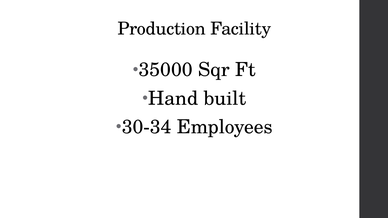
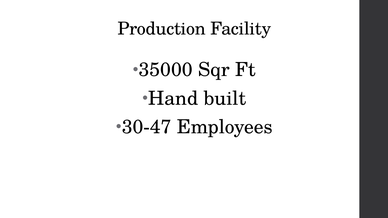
30-34: 30-34 -> 30-47 (147, 127)
